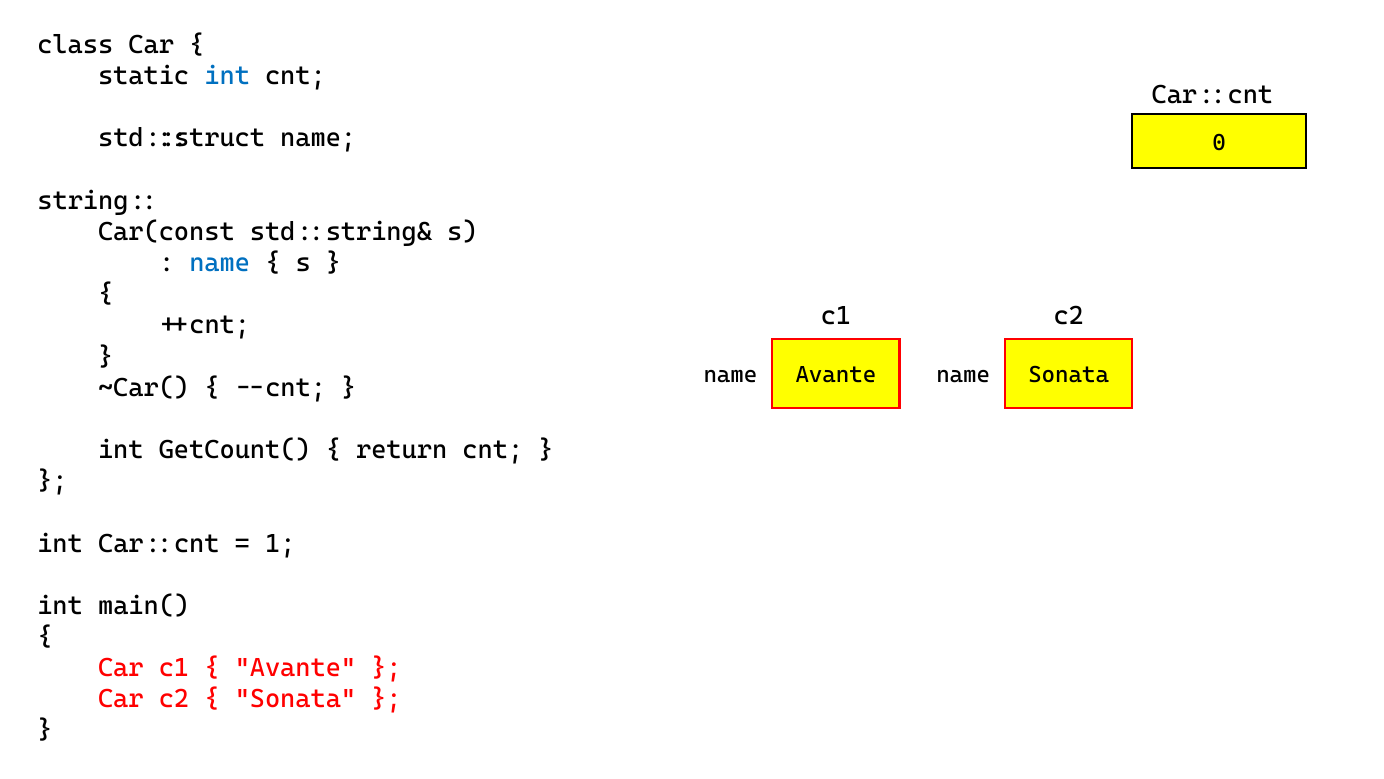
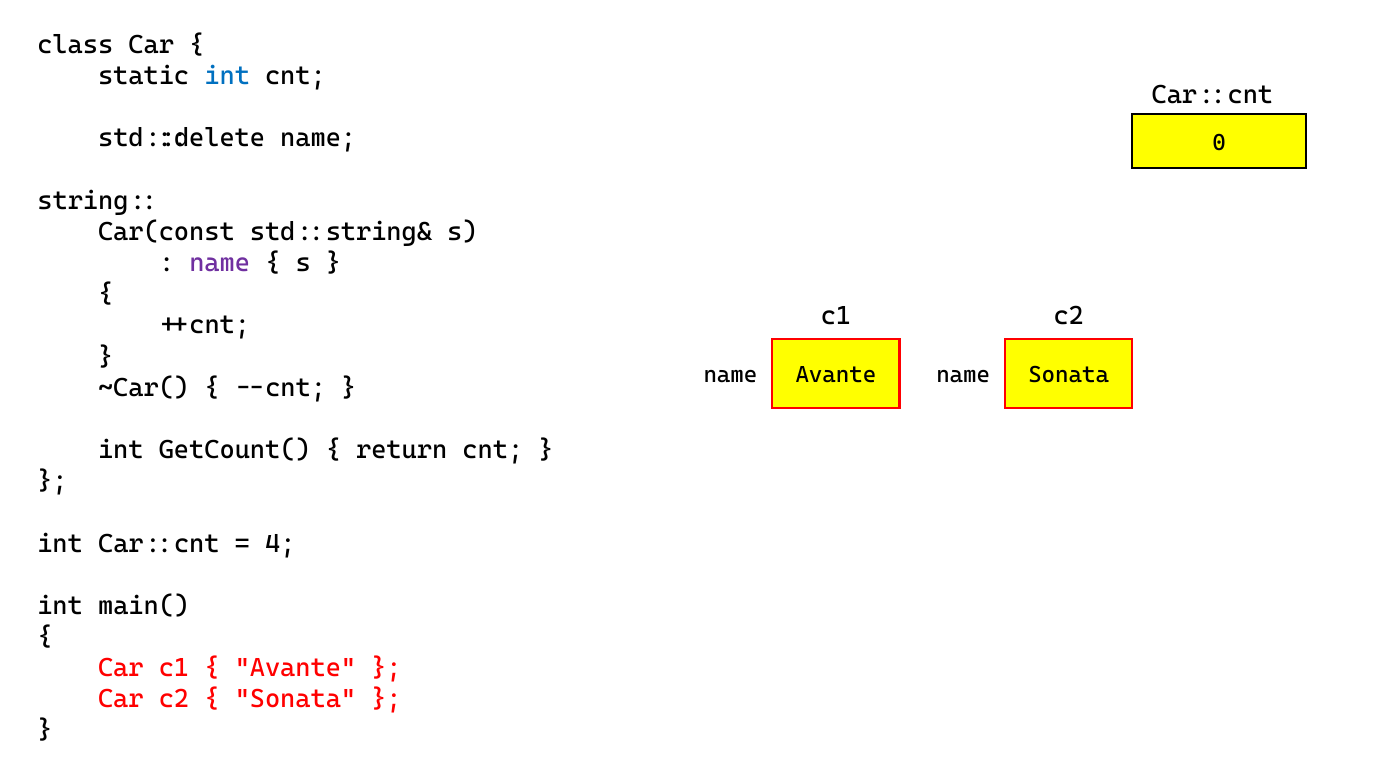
std::struct: std::struct -> std::delete (182, 138)
name colour: blue -> purple (220, 263)
1: 1 -> 4 (280, 543)
